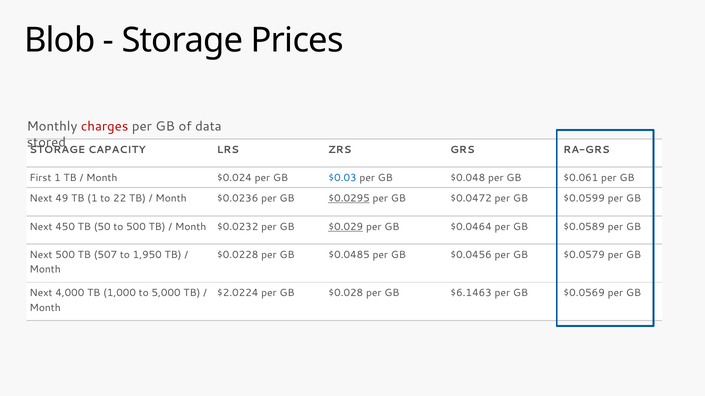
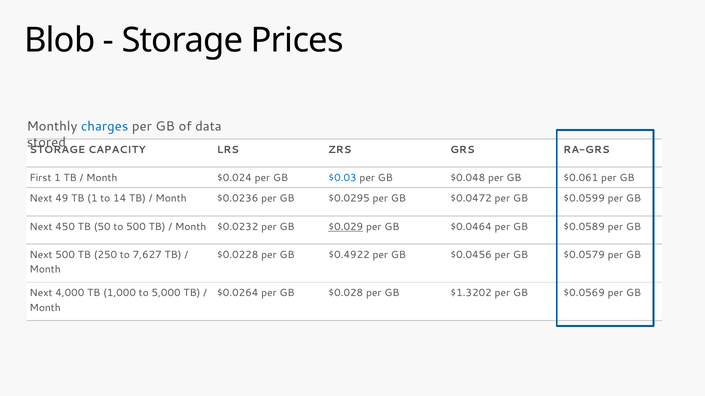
charges colour: red -> blue (105, 127)
22: 22 -> 14 (120, 199)
$0.0295 underline: present -> none (349, 199)
507: 507 -> 250 (105, 255)
1,950: 1,950 -> 7,627 (147, 255)
$0.0485: $0.0485 -> $0.4922 (349, 255)
$2.0224: $2.0224 -> $0.0264 (238, 293)
$6.1463: $6.1463 -> $1.3202 (471, 293)
